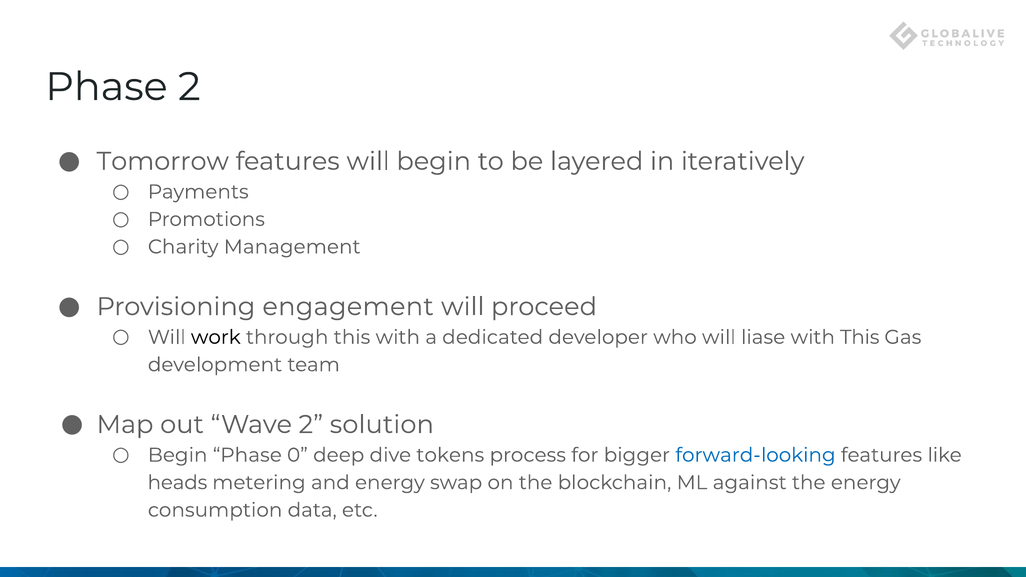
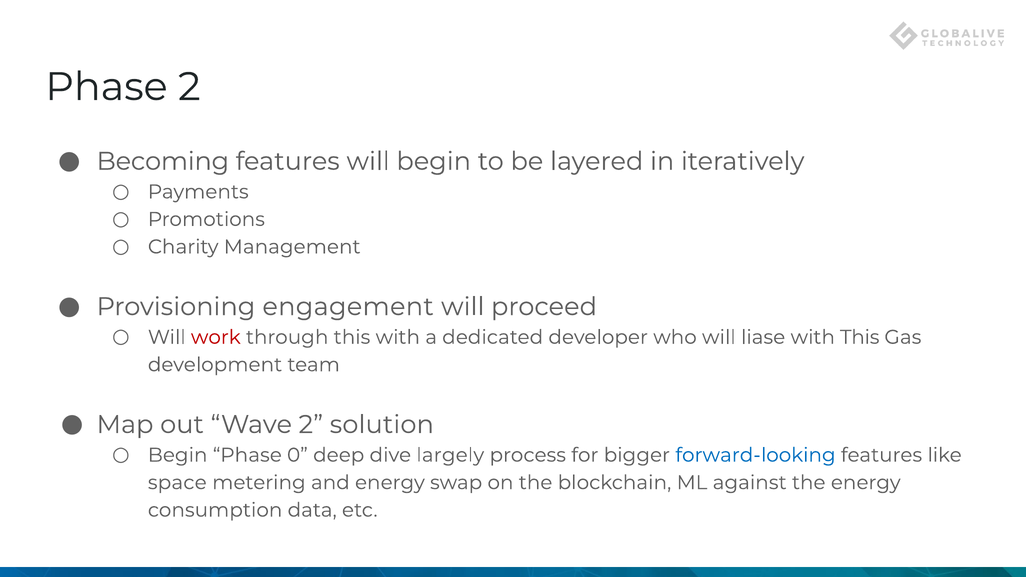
Tomorrow: Tomorrow -> Becoming (163, 161)
work colour: black -> red (216, 337)
tokens: tokens -> largely (450, 455)
heads: heads -> space (177, 483)
